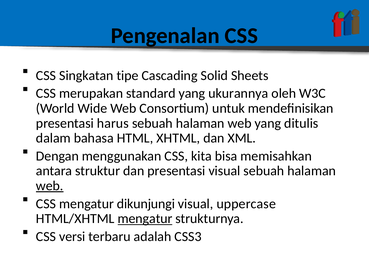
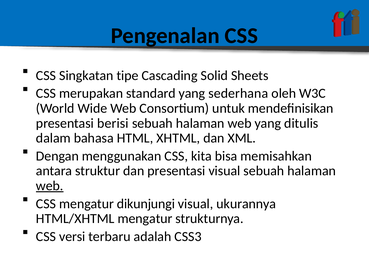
ukurannya: ukurannya -> sederhana (238, 94)
harus: harus -> berisi (113, 124)
uppercase: uppercase -> ukurannya (246, 204)
mengatur underline: present -> none (145, 219)
